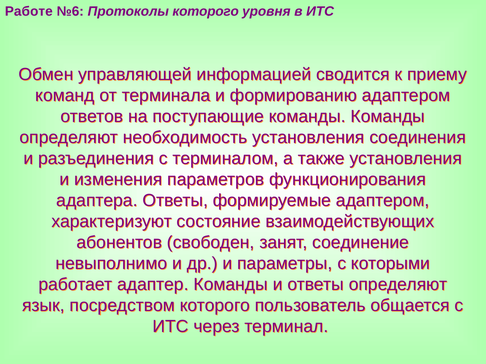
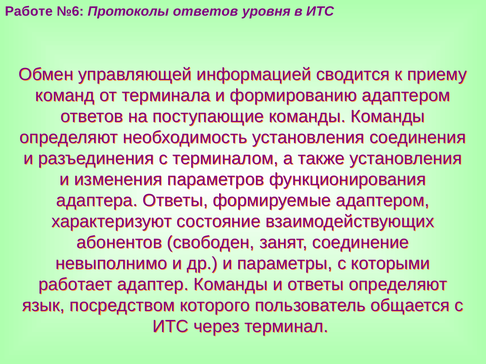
Протоколы которого: которого -> ответов (205, 11)
